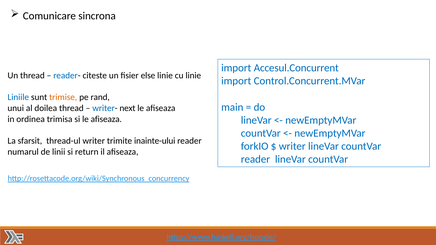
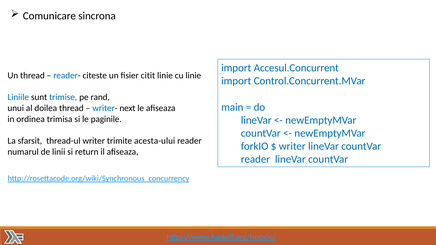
else: else -> citit (148, 76)
trimise colour: orange -> blue (63, 97)
si le afiseaza: afiseaza -> paginile (106, 119)
inainte-ului: inainte-ului -> acesta-ului (155, 141)
